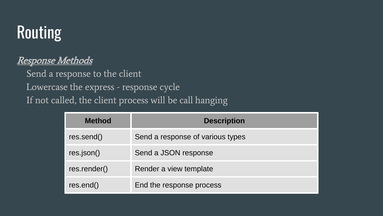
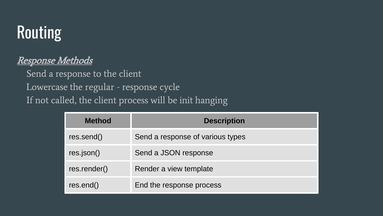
express: express -> regular (100, 87)
call: call -> init (186, 100)
